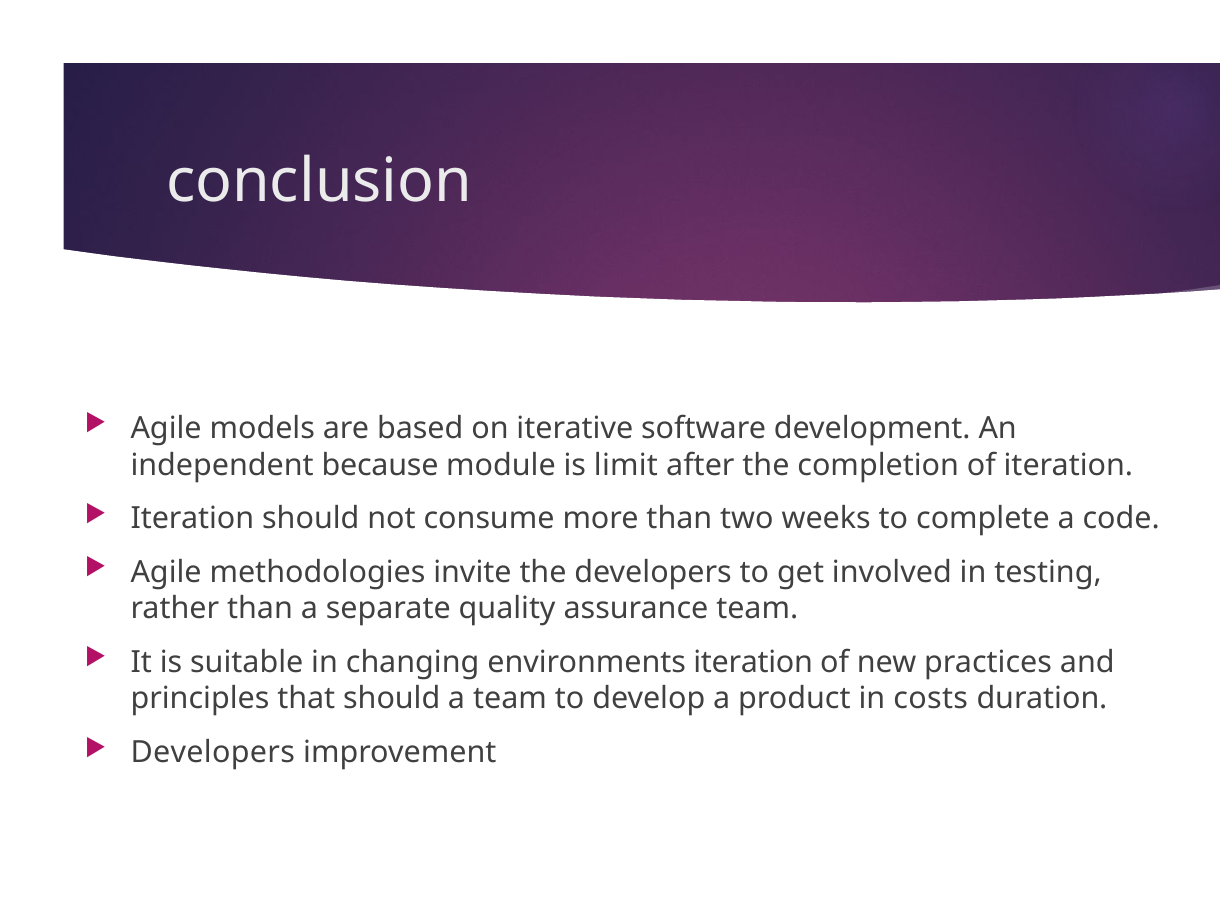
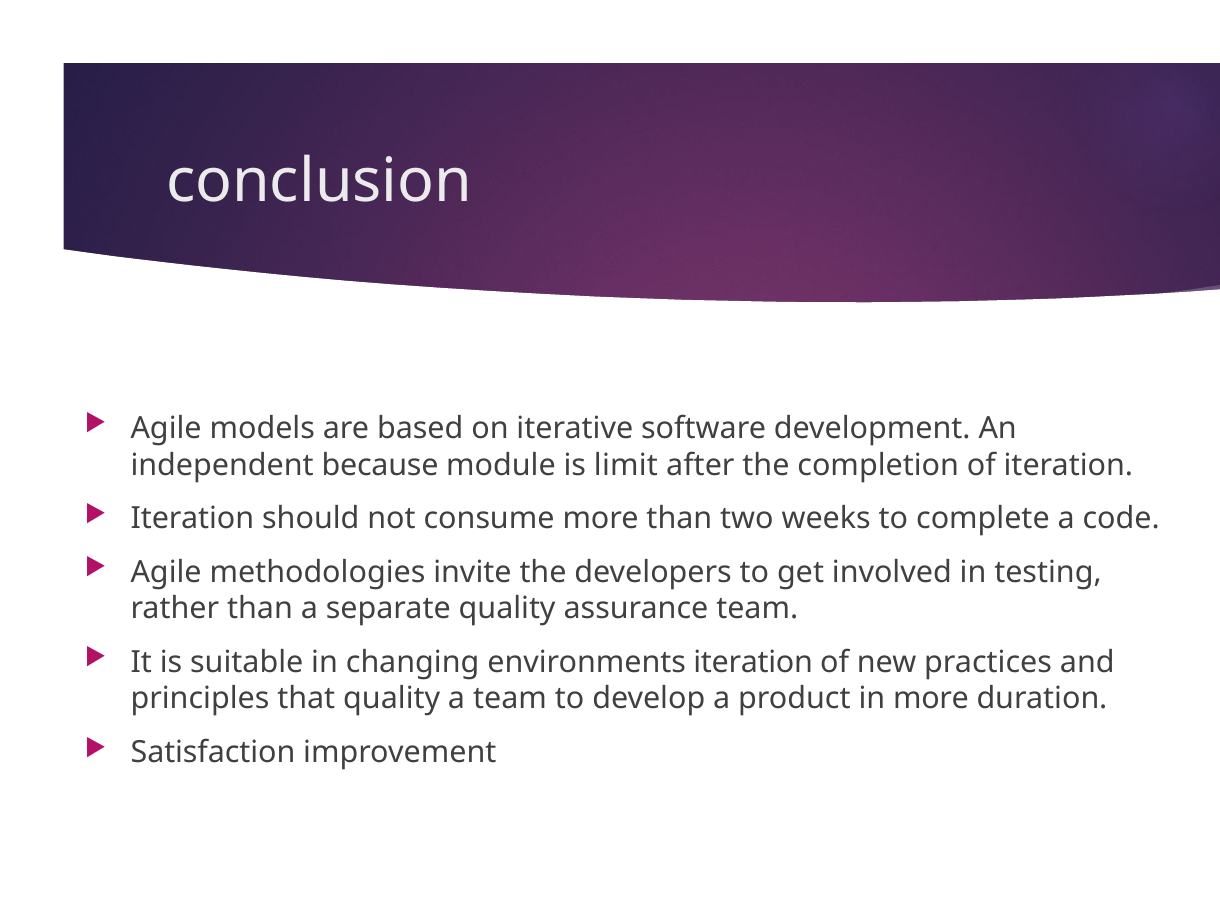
that should: should -> quality (392, 699)
in costs: costs -> more (931, 699)
Developers: Developers -> Satisfaction (213, 752)
